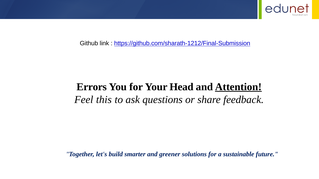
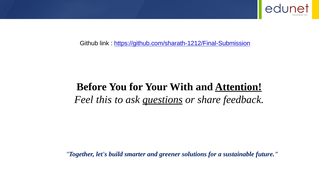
Errors: Errors -> Before (92, 87)
Head: Head -> With (181, 87)
questions underline: none -> present (163, 100)
